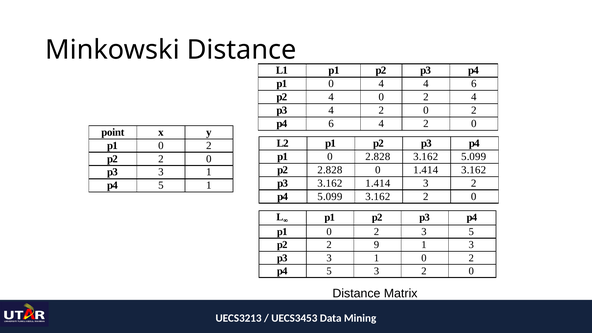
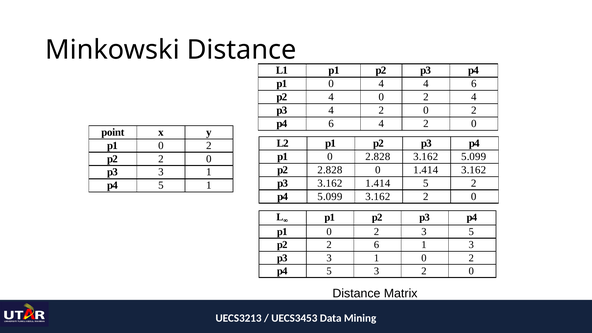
1.414 3: 3 -> 5 (426, 183)
2 9: 9 -> 6 (377, 245)
